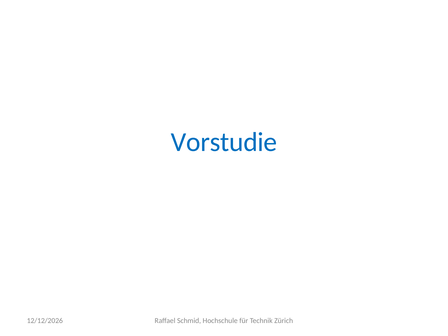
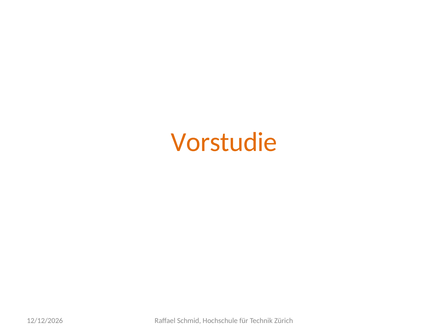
Vorstudie colour: blue -> orange (224, 142)
